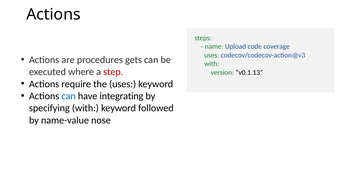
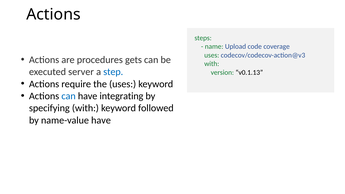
where: where -> server (81, 72)
step colour: red -> blue (113, 72)
name-value nose: nose -> have (101, 120)
